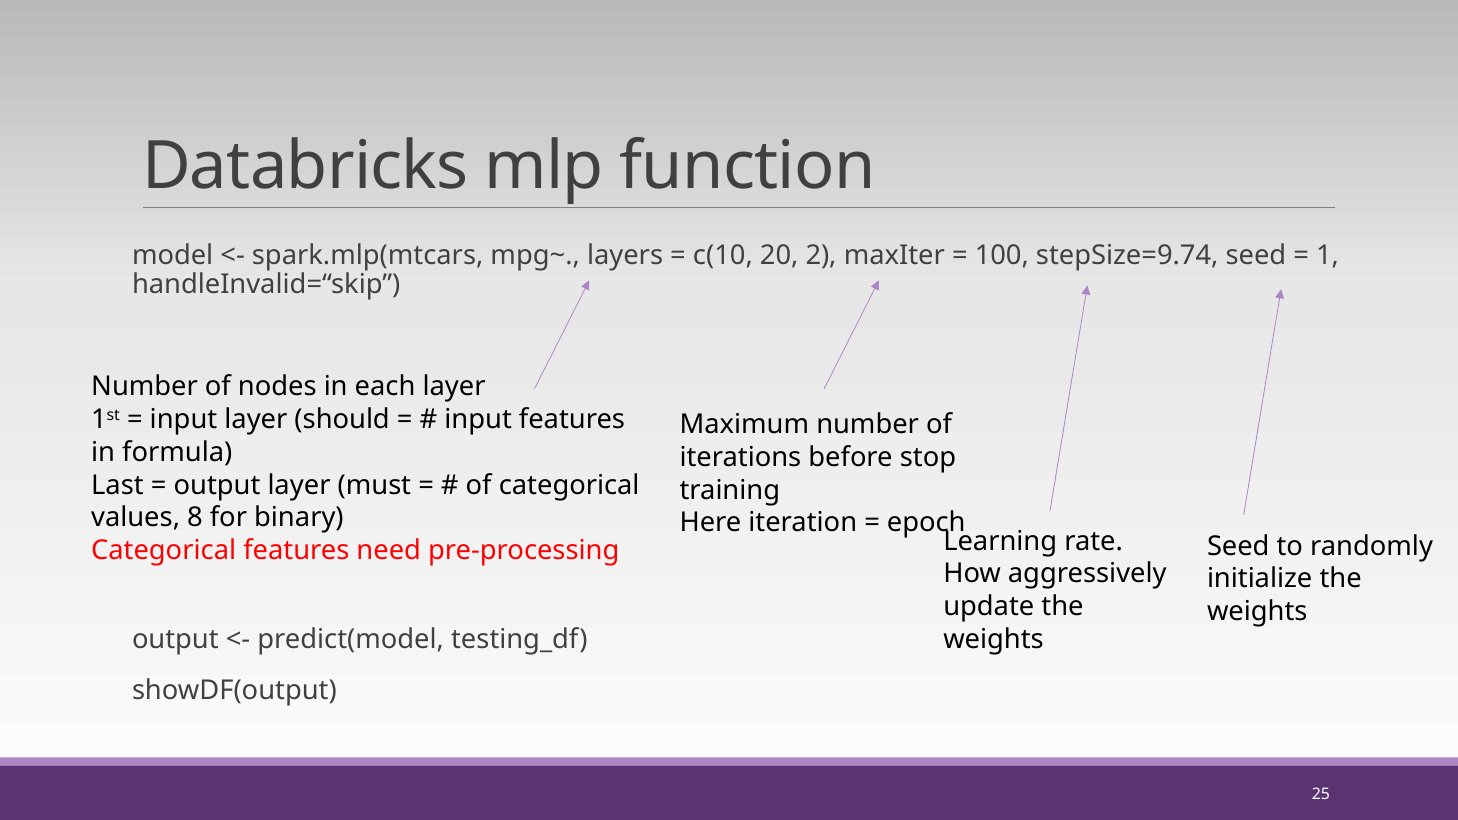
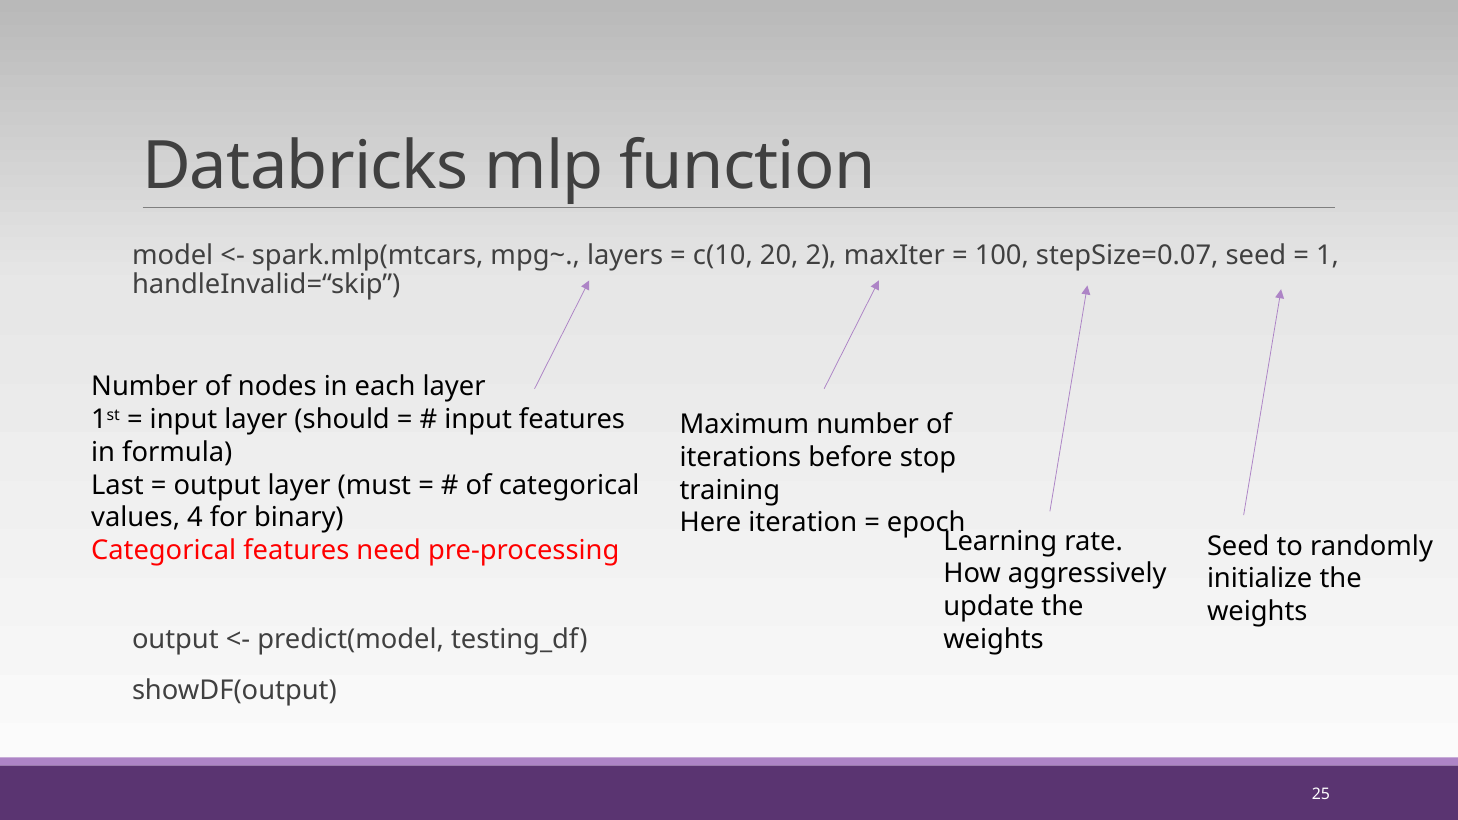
stepSize=9.74: stepSize=9.74 -> stepSize=0.07 (1127, 255)
8: 8 -> 4 (195, 518)
